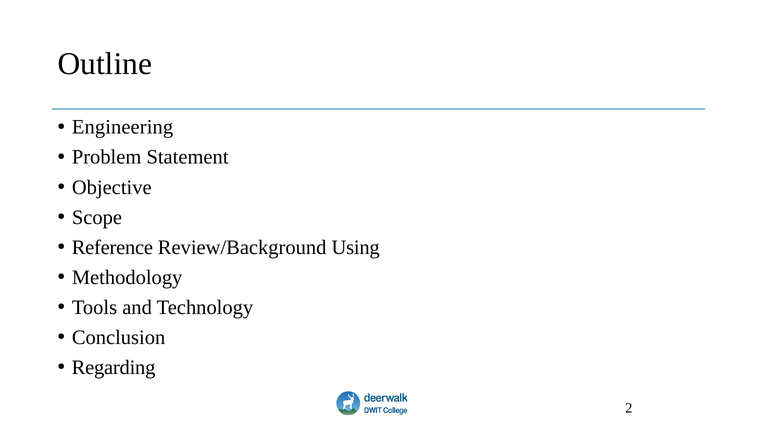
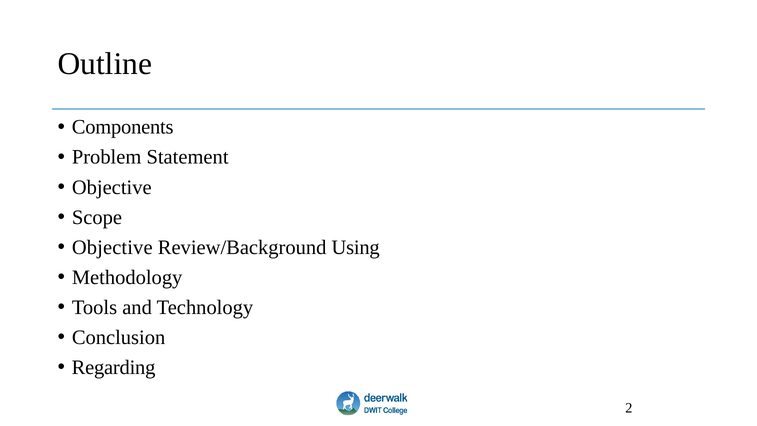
Engineering: Engineering -> Components (123, 127)
Reference: Reference -> Objective (112, 247)
